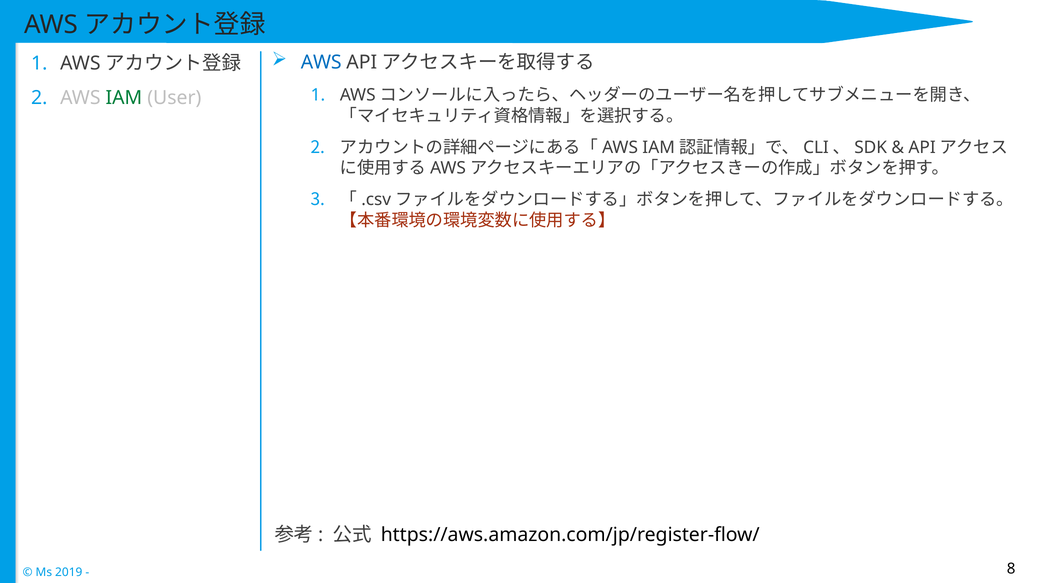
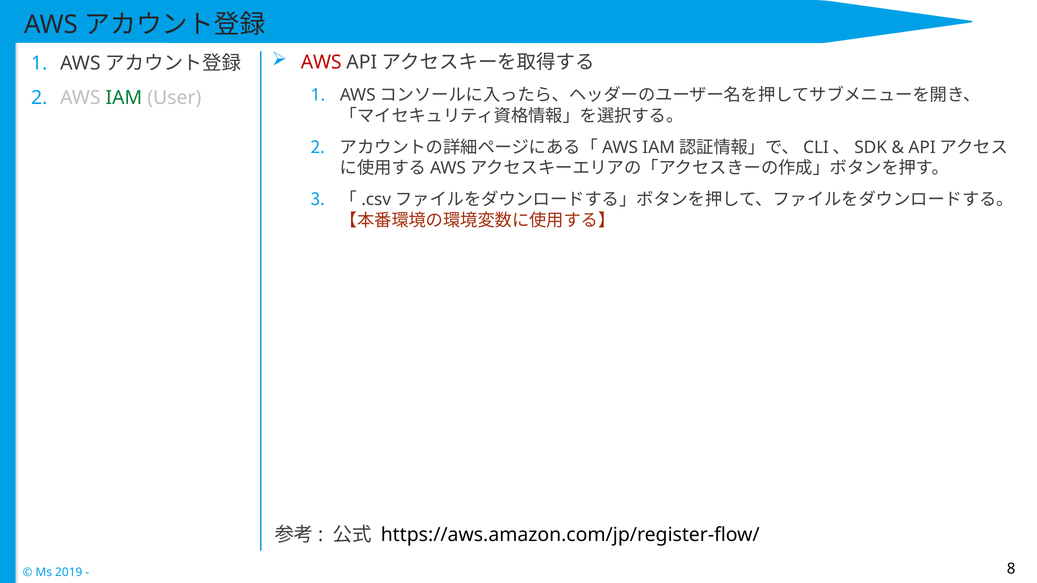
AWS colour: blue -> red (321, 63)
